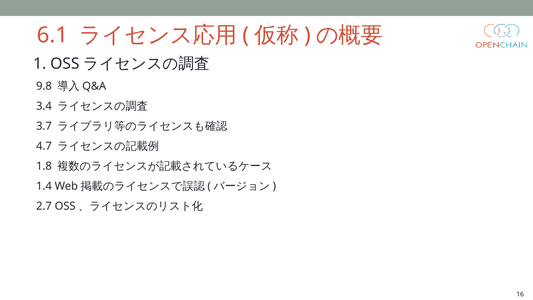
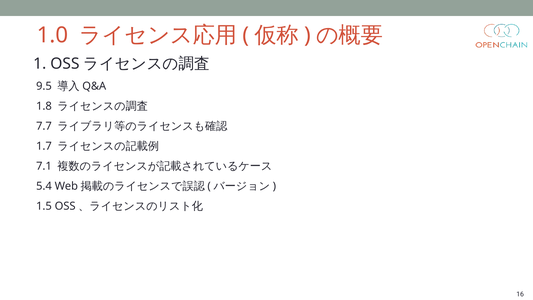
6.1: 6.1 -> 1.0 (53, 35)
9.8: 9.8 -> 9.5 (44, 86)
3.4: 3.4 -> 1.8 (44, 106)
3.7: 3.7 -> 7.7 (44, 126)
4.7: 4.7 -> 1.7 (44, 146)
1.8: 1.8 -> 7.1 (44, 166)
1.4: 1.4 -> 5.4 (44, 186)
2.7: 2.7 -> 1.5 (44, 206)
